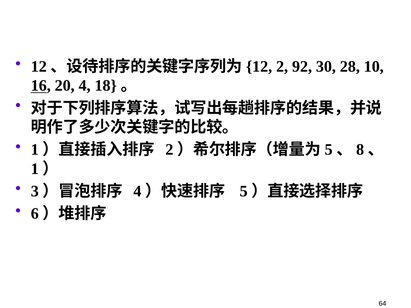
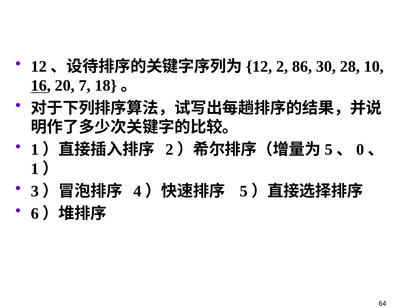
92: 92 -> 86 (302, 67)
20 4: 4 -> 7 (85, 86)
8: 8 -> 0 (360, 150)
